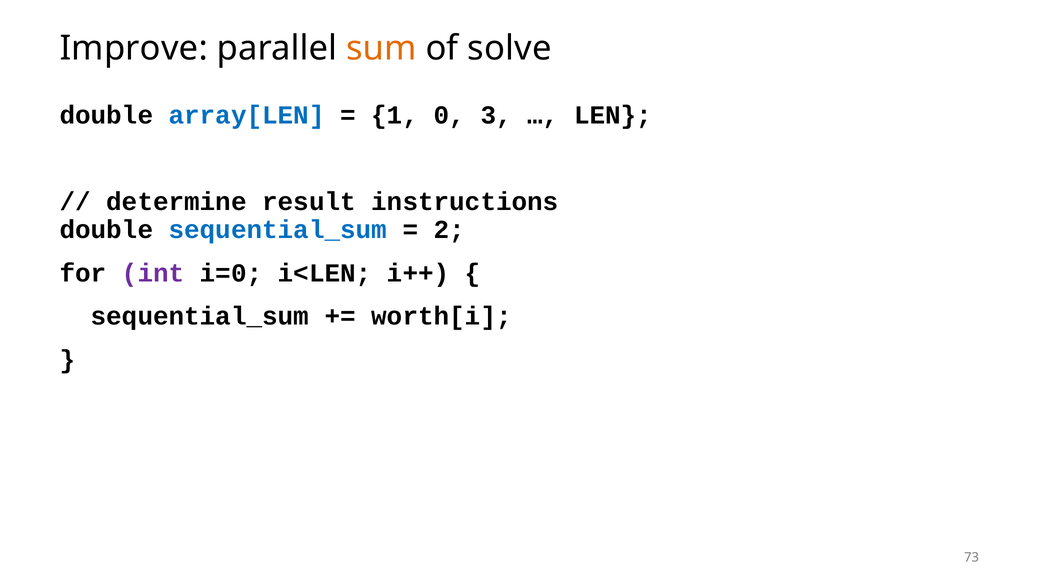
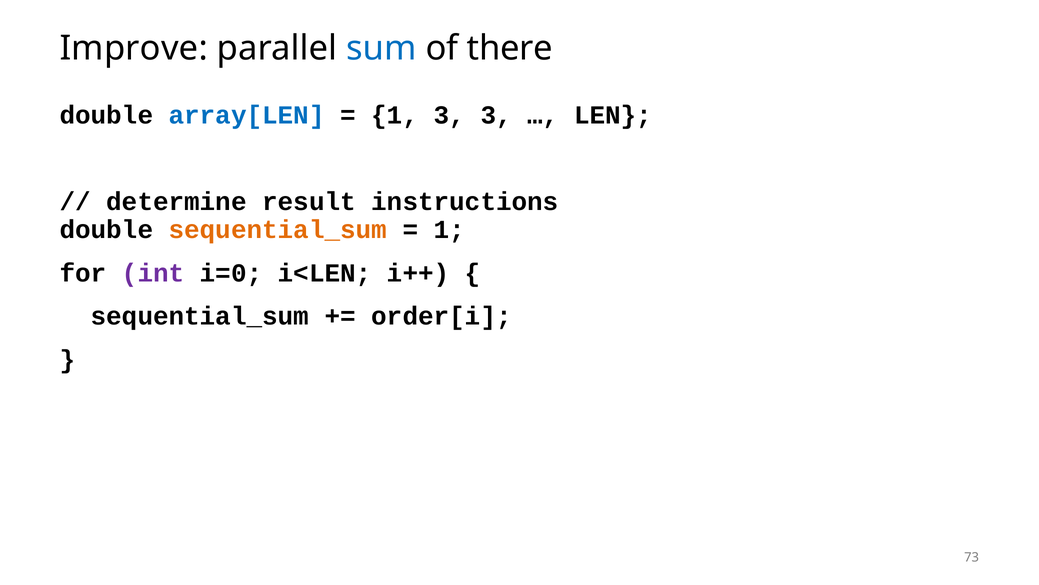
sum colour: orange -> blue (381, 48)
solve: solve -> there (510, 48)
1 0: 0 -> 3 (449, 115)
sequential_sum colour: blue -> orange (278, 230)
2: 2 -> 1 (449, 230)
worth[i: worth[i -> order[i (442, 316)
